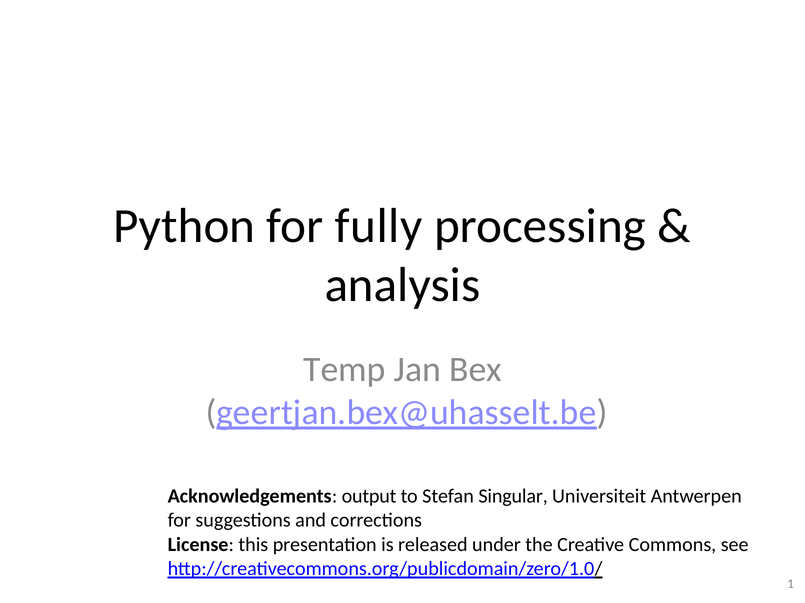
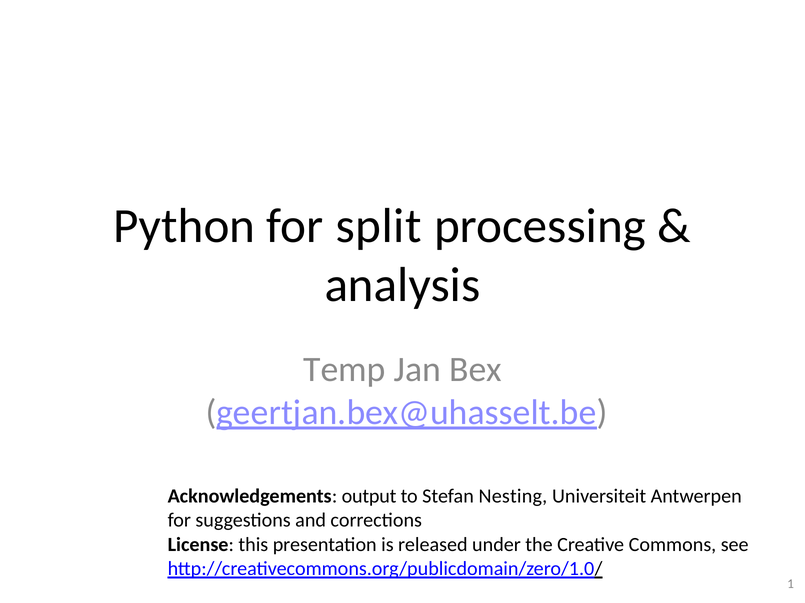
fully: fully -> split (379, 226)
Singular: Singular -> Nesting (513, 497)
